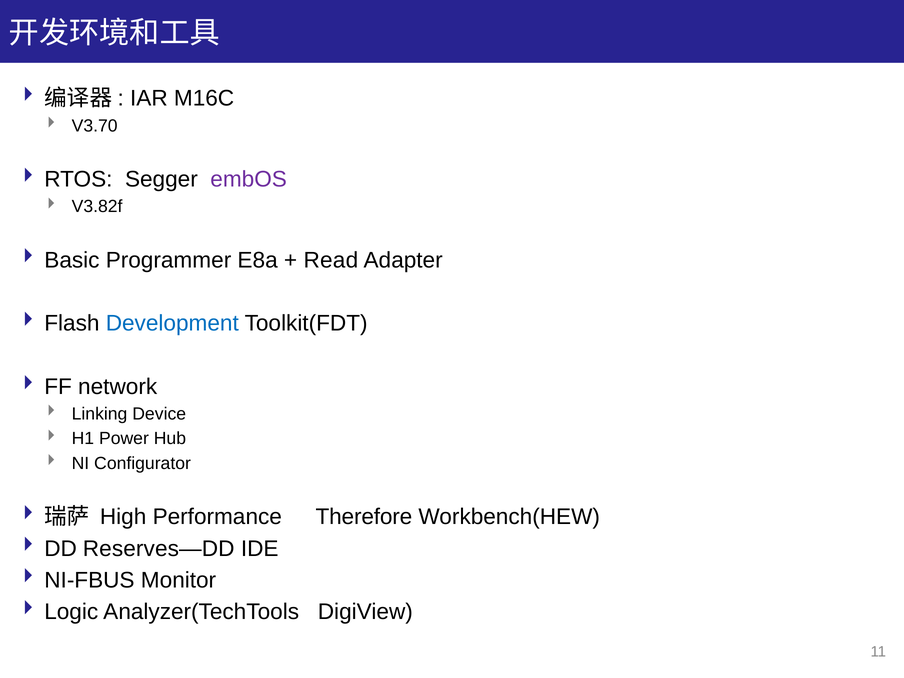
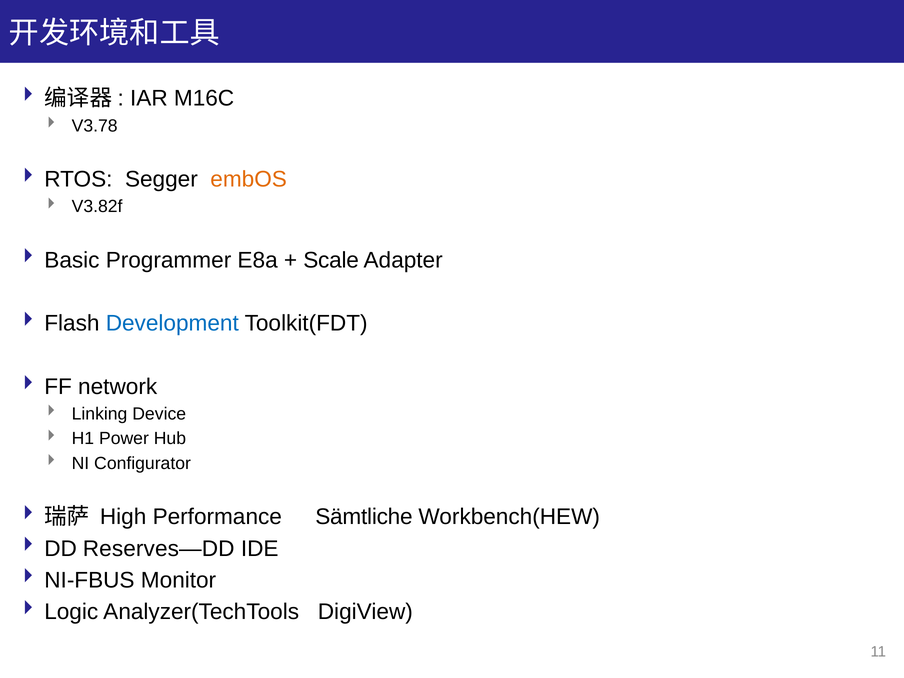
V3.70: V3.70 -> V3.78 (95, 126)
embOS colour: purple -> orange (249, 179)
Read: Read -> Scale (331, 260)
Therefore: Therefore -> Sämtliche (364, 517)
